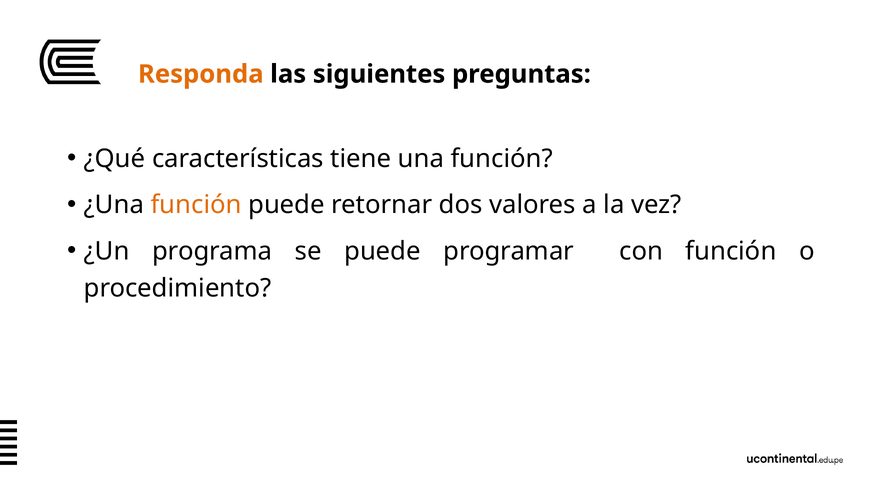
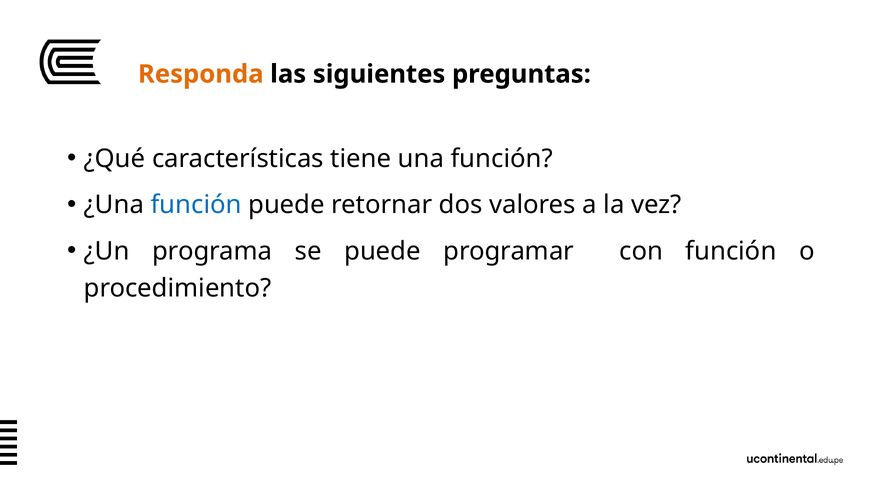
función colour: orange -> blue (196, 205)
